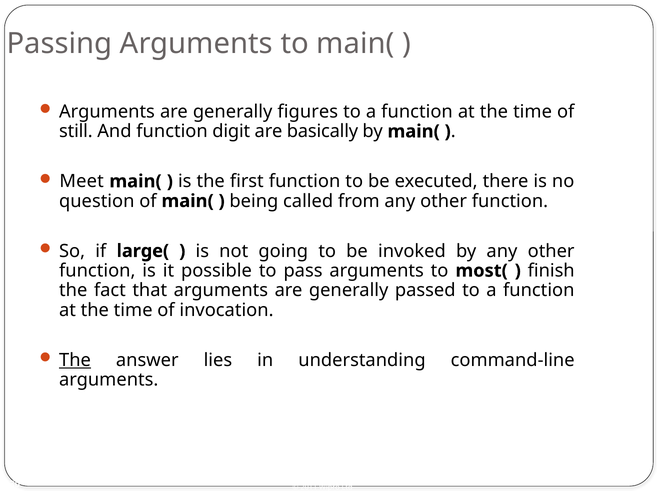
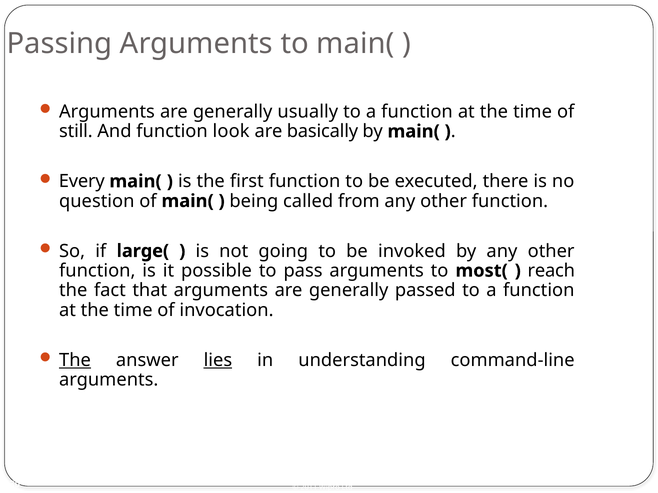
figures: figures -> usually (308, 112)
digit: digit -> look (231, 131)
Meet: Meet -> Every (82, 181)
finish: finish -> reach (551, 271)
lies underline: none -> present (218, 360)
